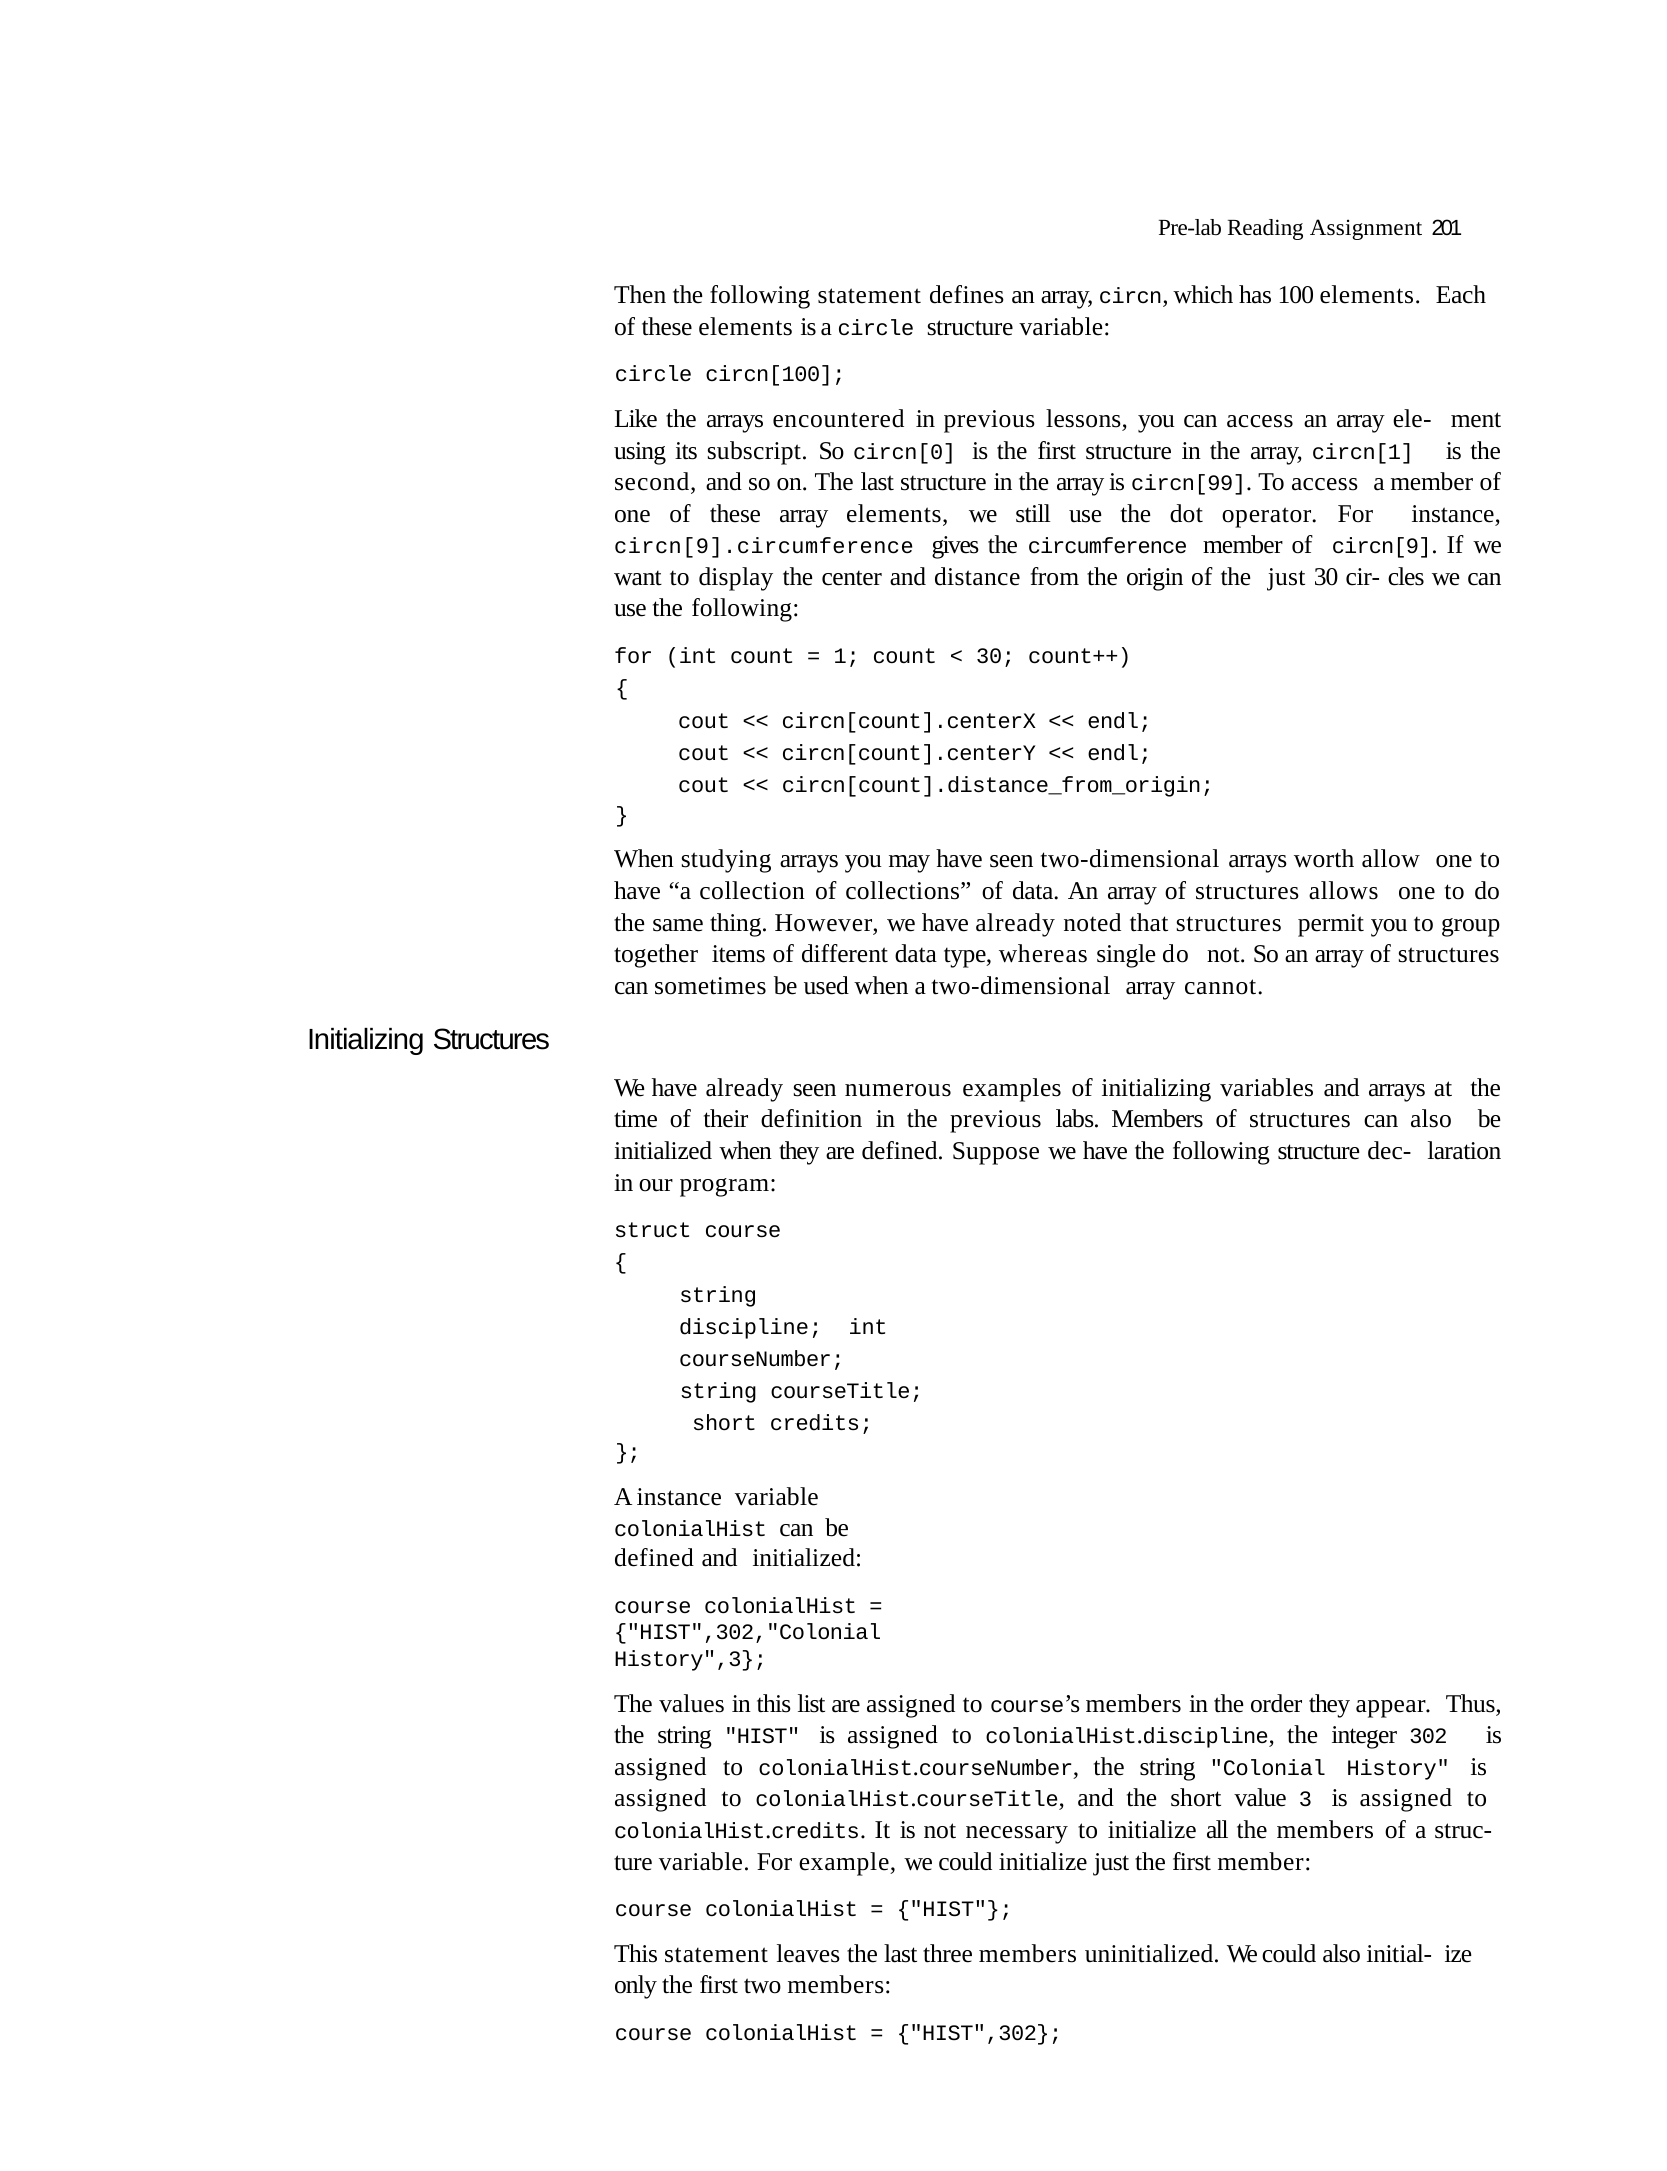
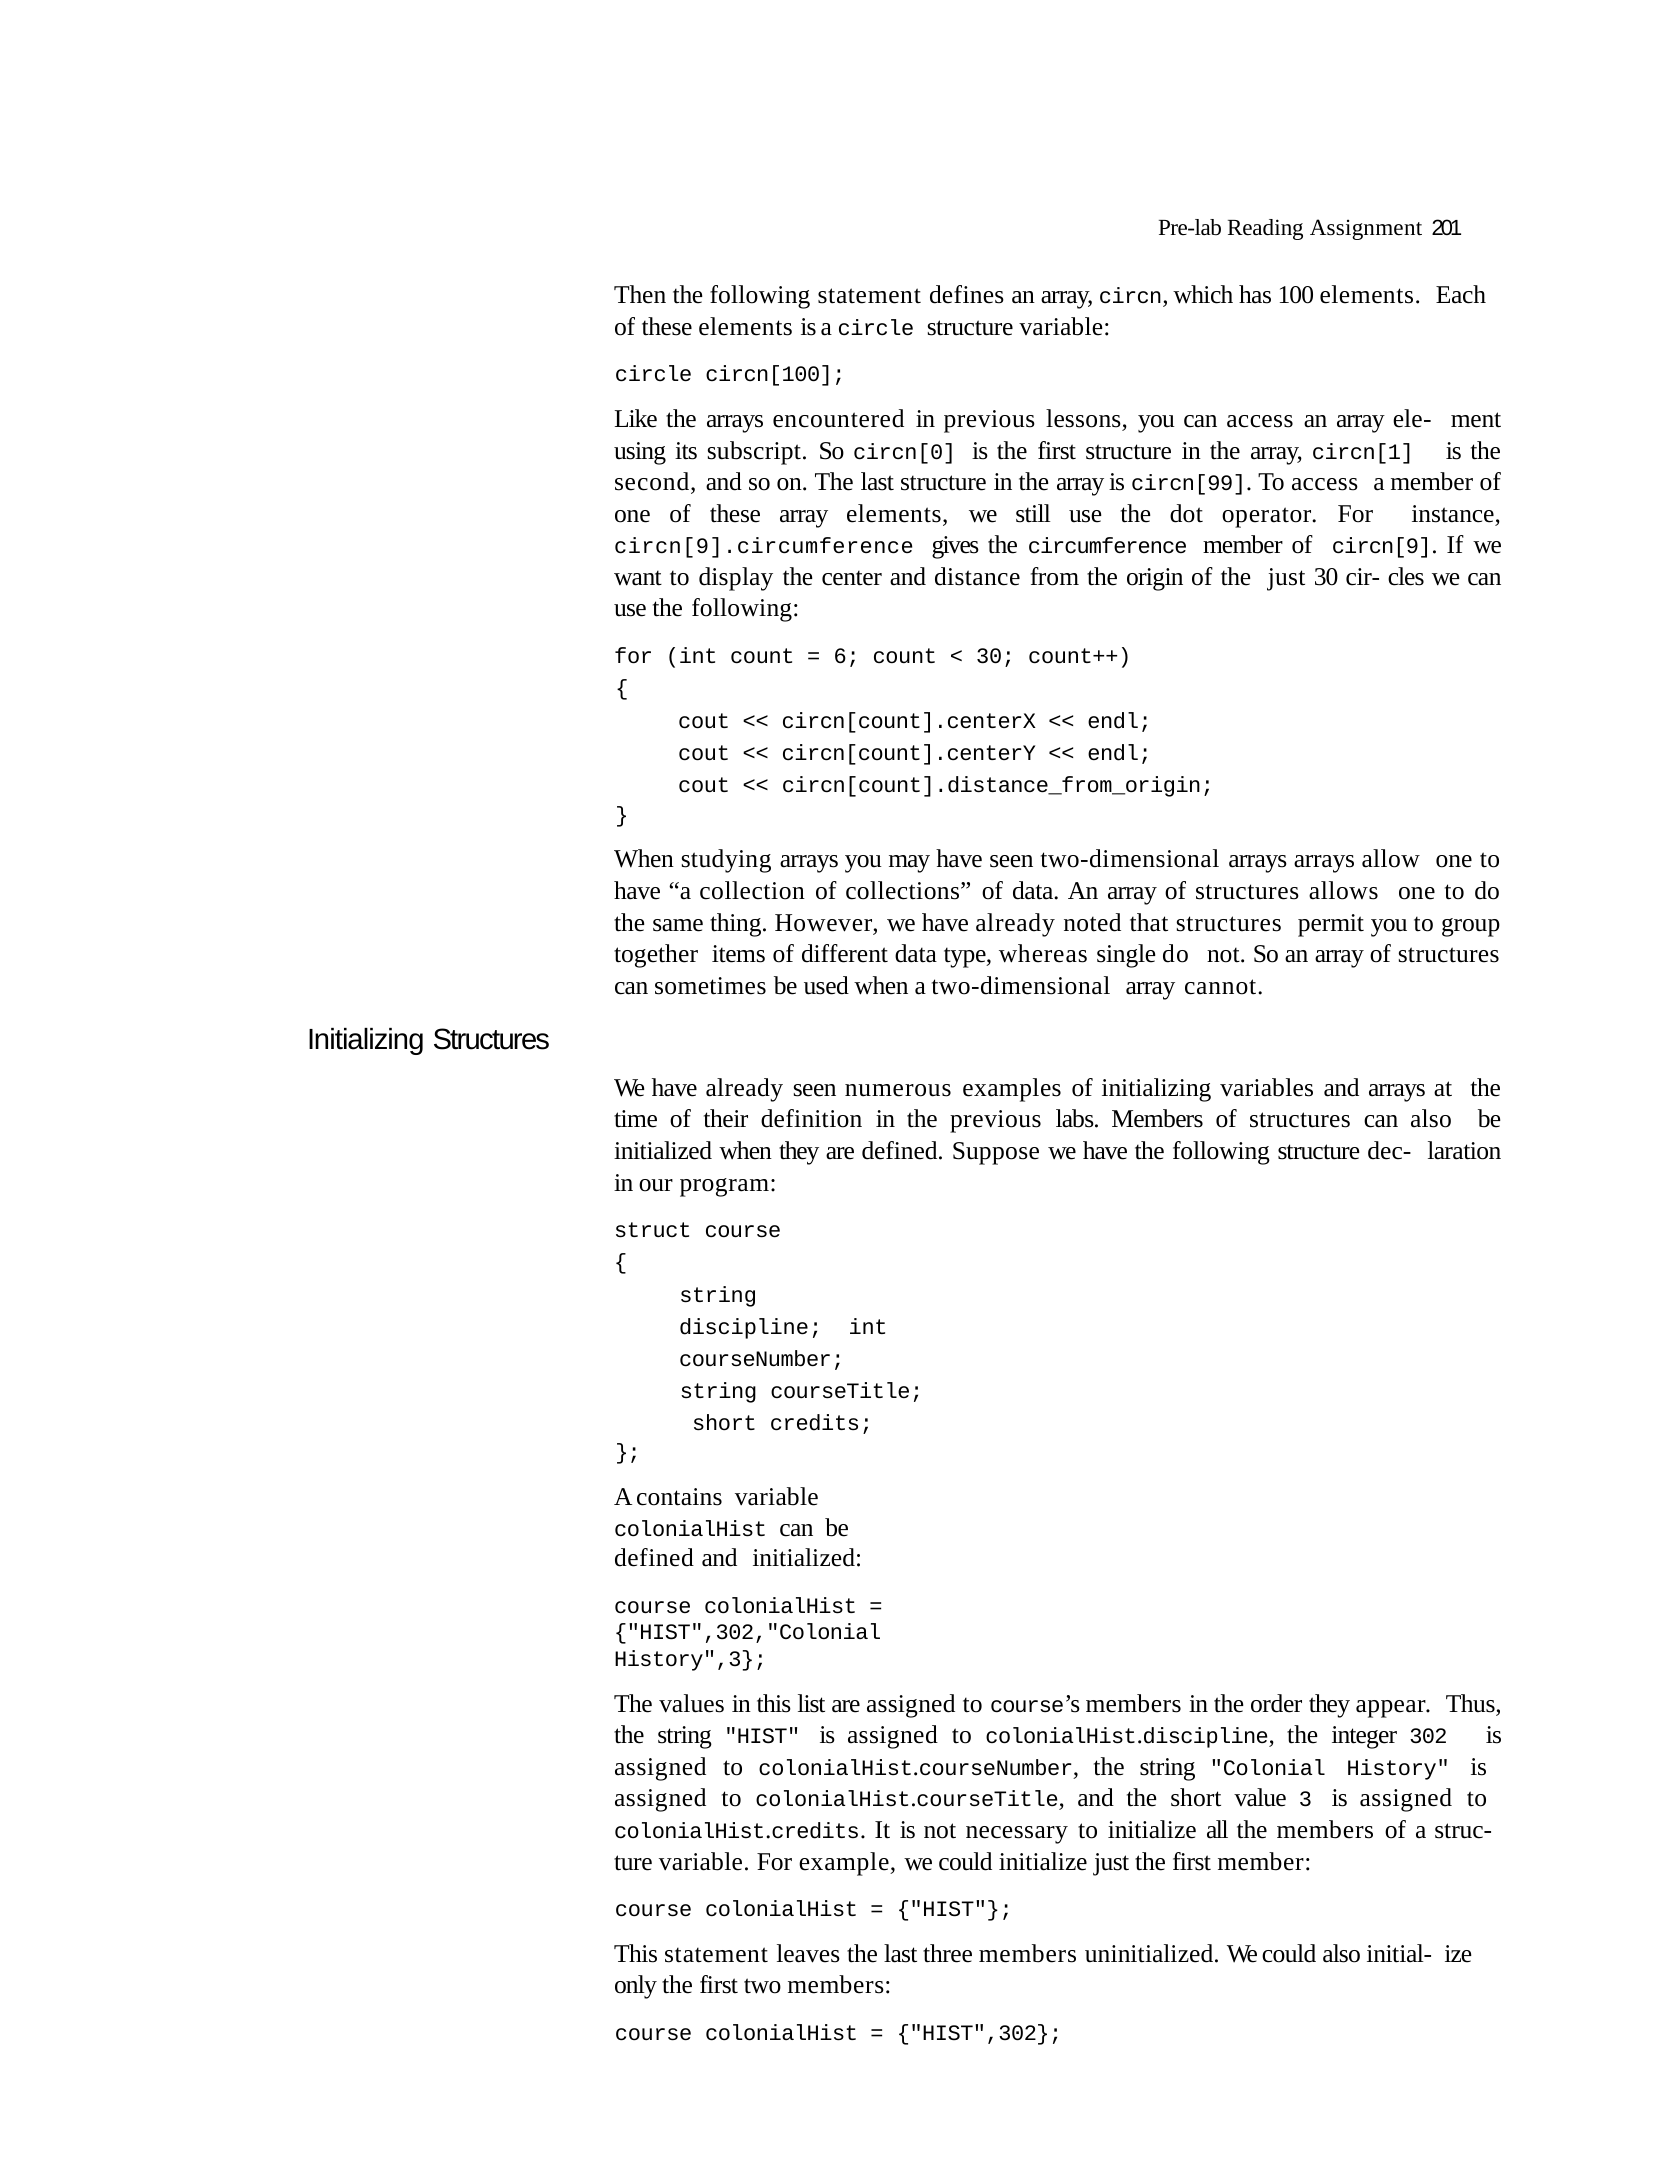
1: 1 -> 6 (847, 656)
arrays worth: worth -> arrays (1324, 860)
A instance: instance -> contains (679, 1497)
